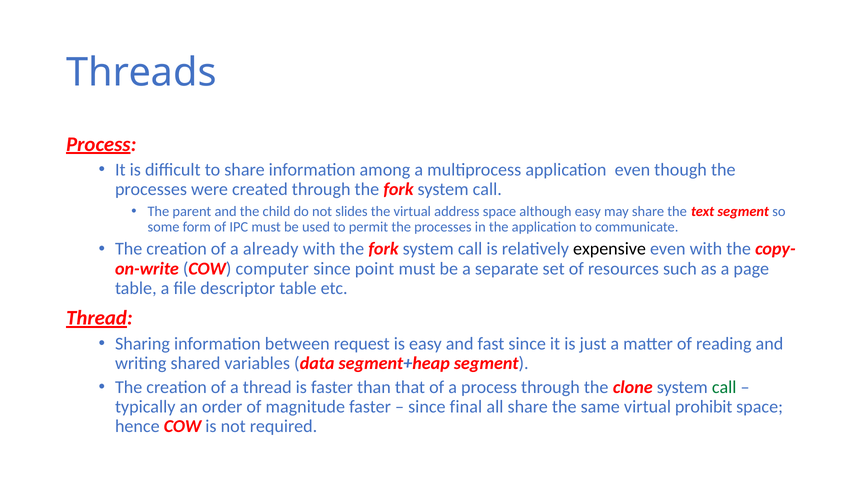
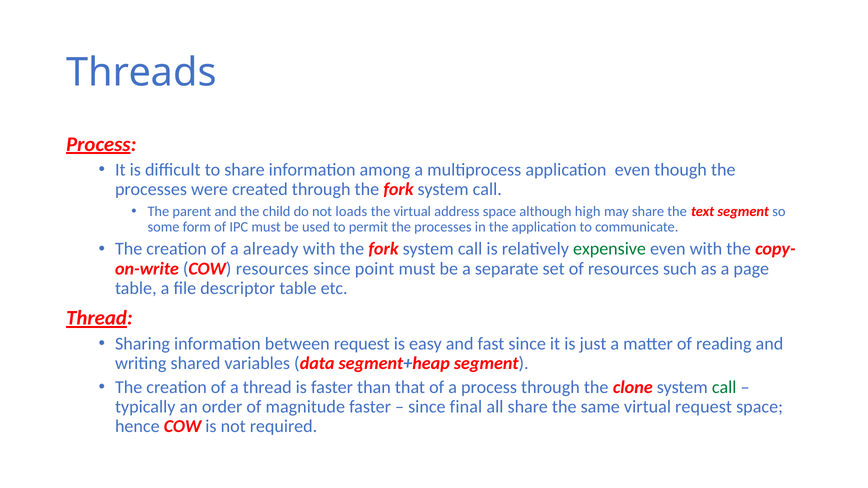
slides: slides -> loads (351, 211)
although easy: easy -> high (588, 211)
expensive colour: black -> green (610, 249)
COW computer: computer -> resources (272, 269)
virtual prohibit: prohibit -> request (704, 407)
